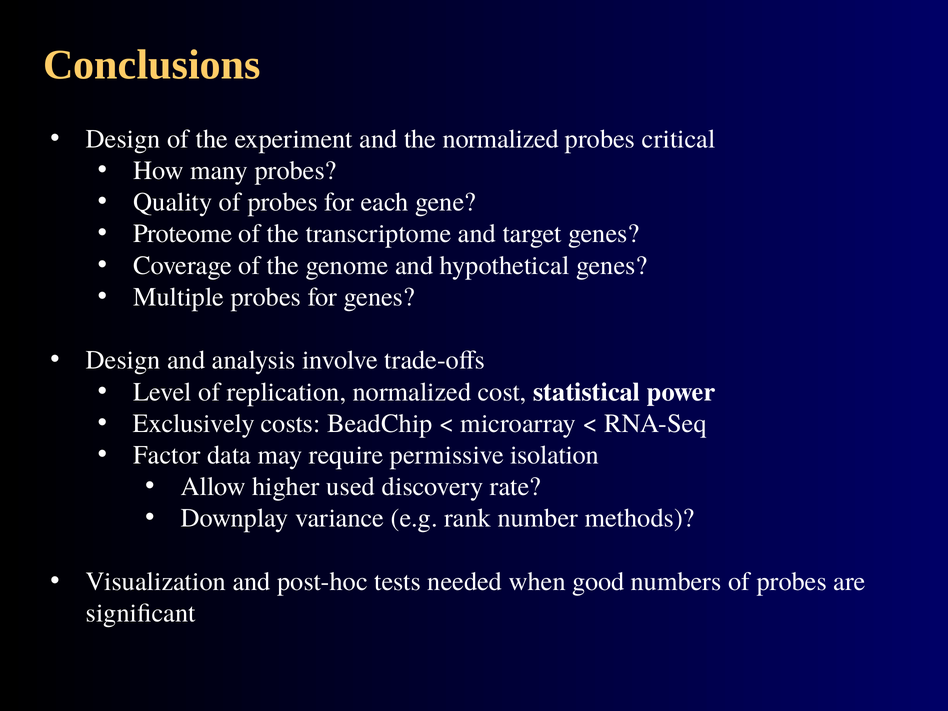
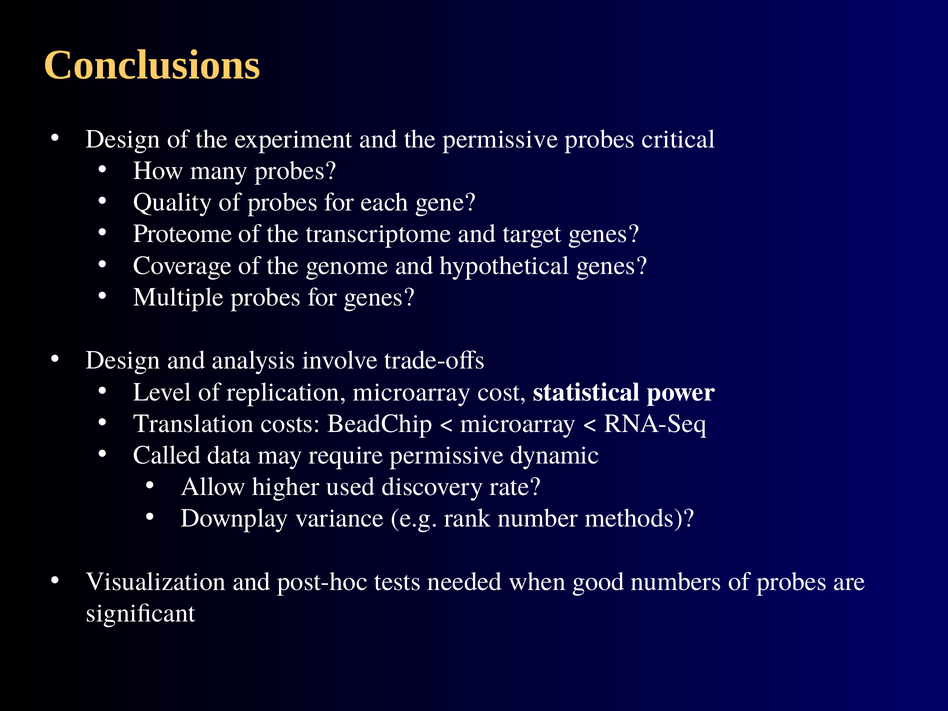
the normalized: normalized -> permissive (501, 139)
replication normalized: normalized -> microarray (412, 392)
Exclusively: Exclusively -> Translation (194, 423)
Factor: Factor -> Called (167, 455)
isolation: isolation -> dynamic (555, 455)
